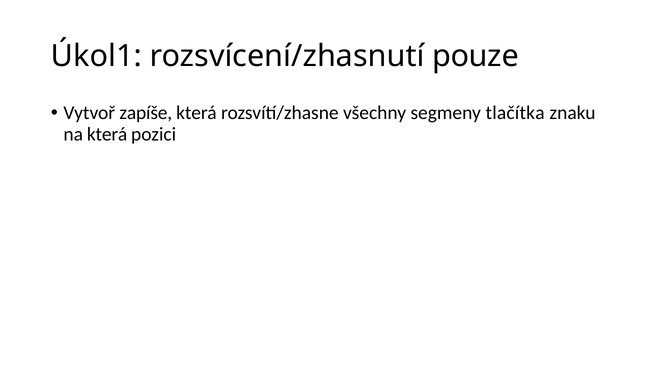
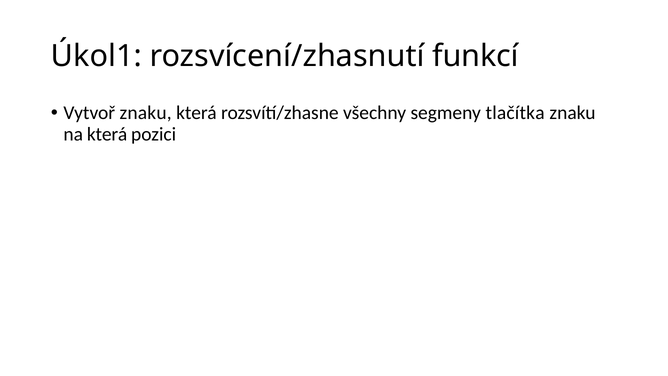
pouze: pouze -> funkcí (475, 56)
Vytvoř zapíše: zapíše -> znaku (146, 113)
